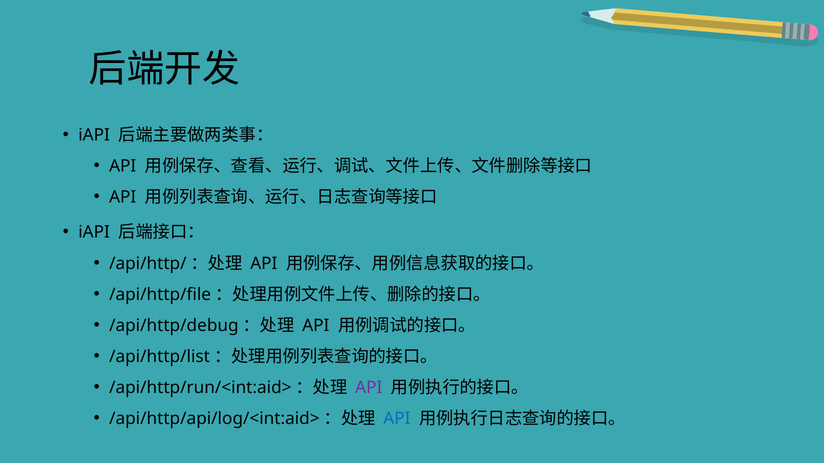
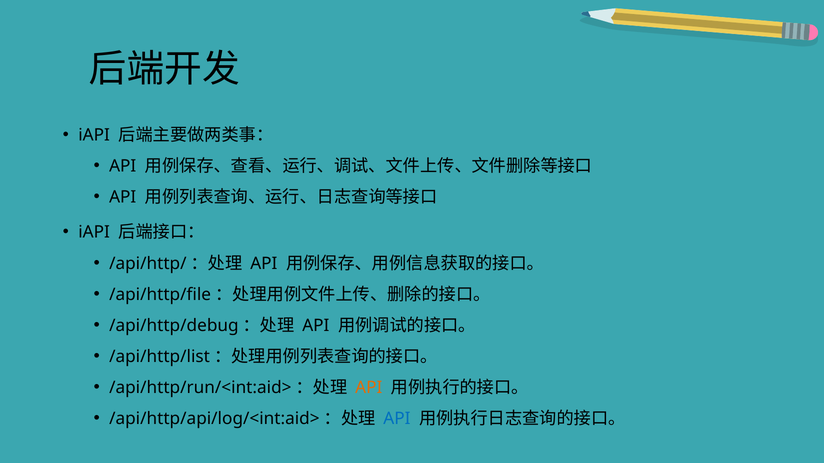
API colour: purple -> orange (369, 388)
